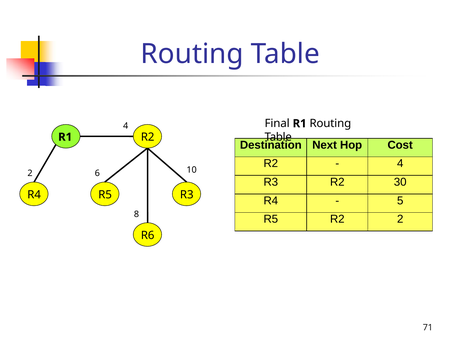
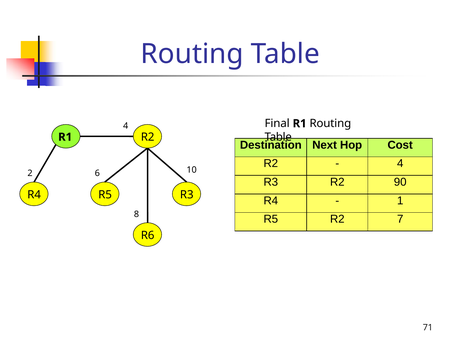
30: 30 -> 90 (400, 182)
5: 5 -> 1 (400, 201)
R2 2: 2 -> 7 (400, 219)
